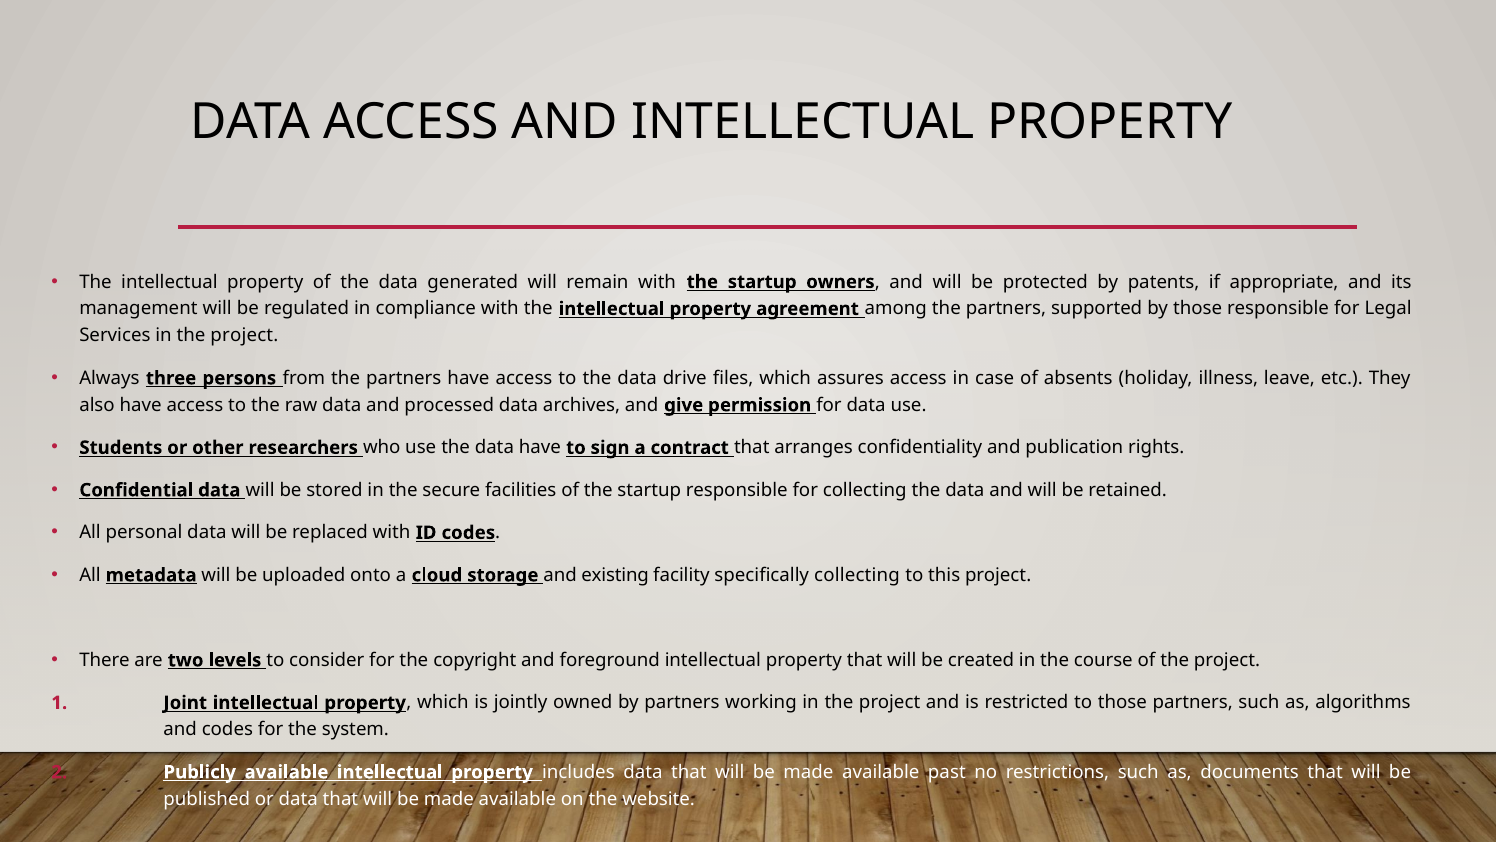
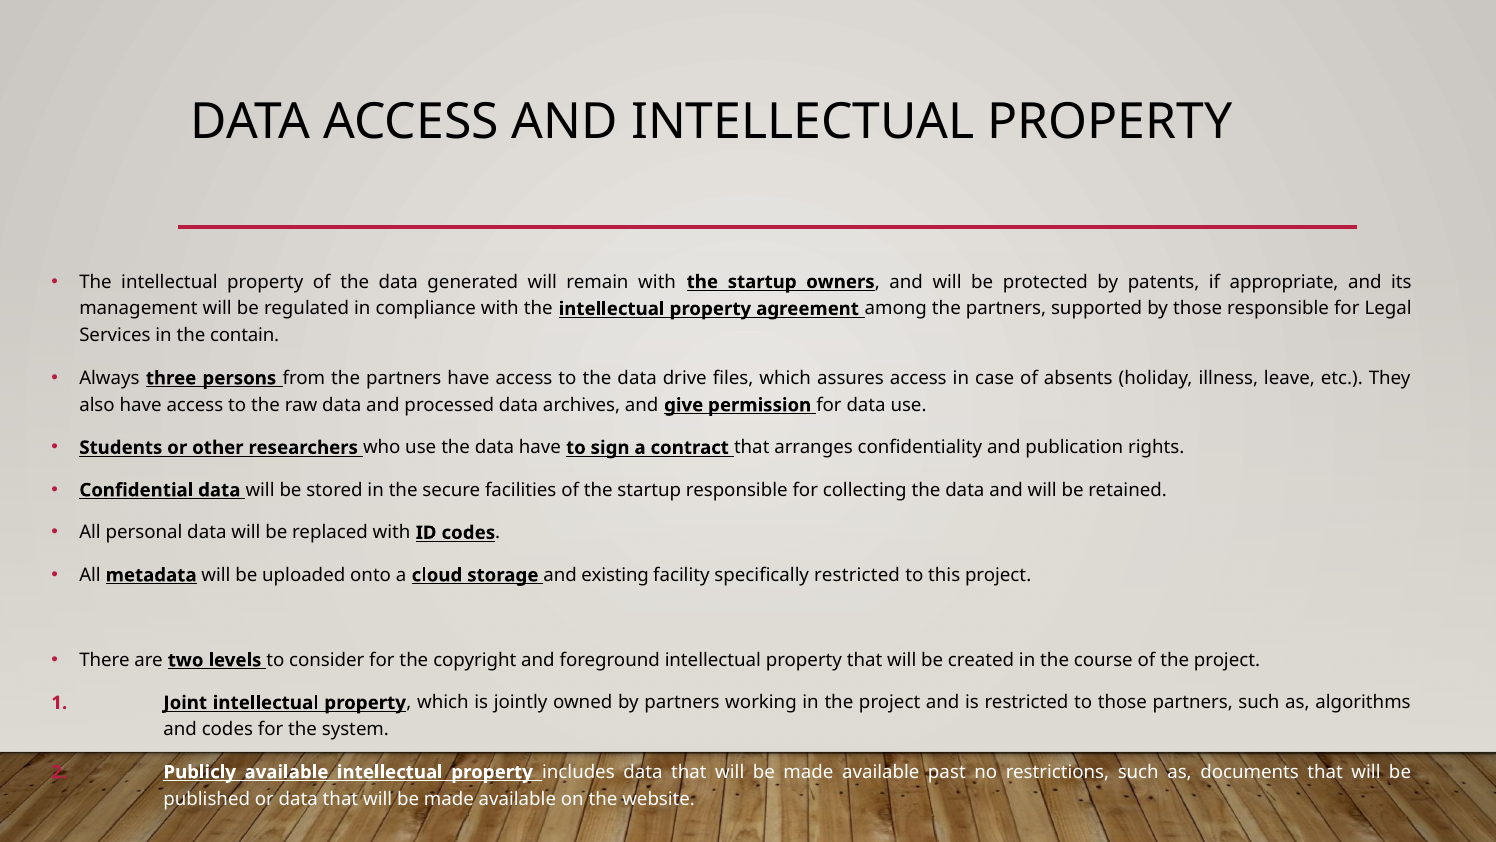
Services in the project: project -> contain (245, 336)
specifically collecting: collecting -> restricted (857, 575)
